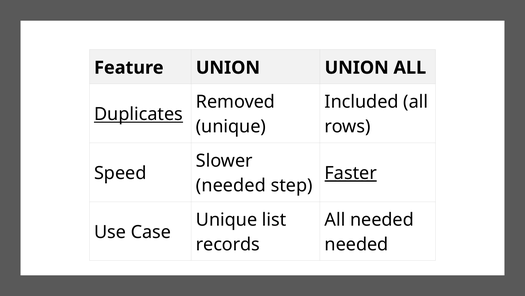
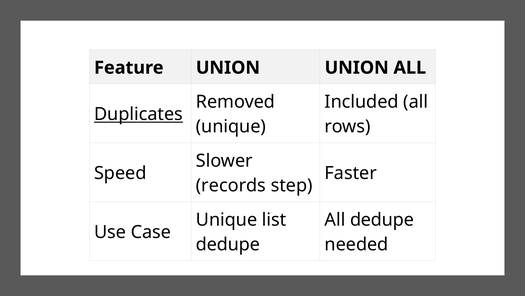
Faster underline: present -> none (351, 173)
needed: needed -> records (231, 185)
All needed: needed -> dedupe (382, 219)
records: records -> dedupe (228, 244)
